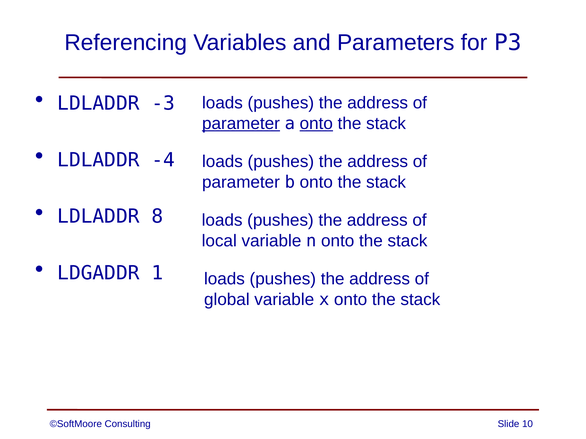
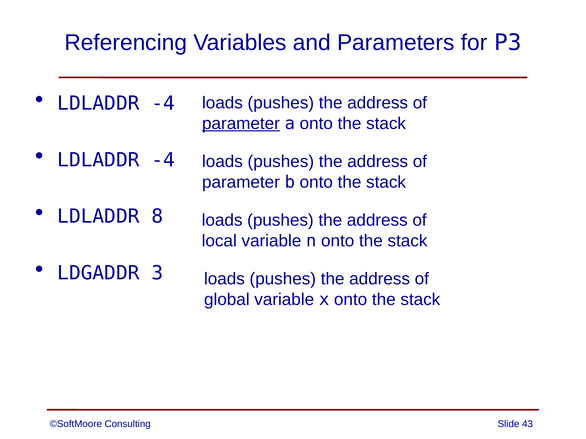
-3: -3 -> -4 (163, 103)
onto underline: present -> none (316, 124)
1: 1 -> 3 (157, 273)
10: 10 -> 43 (528, 425)
